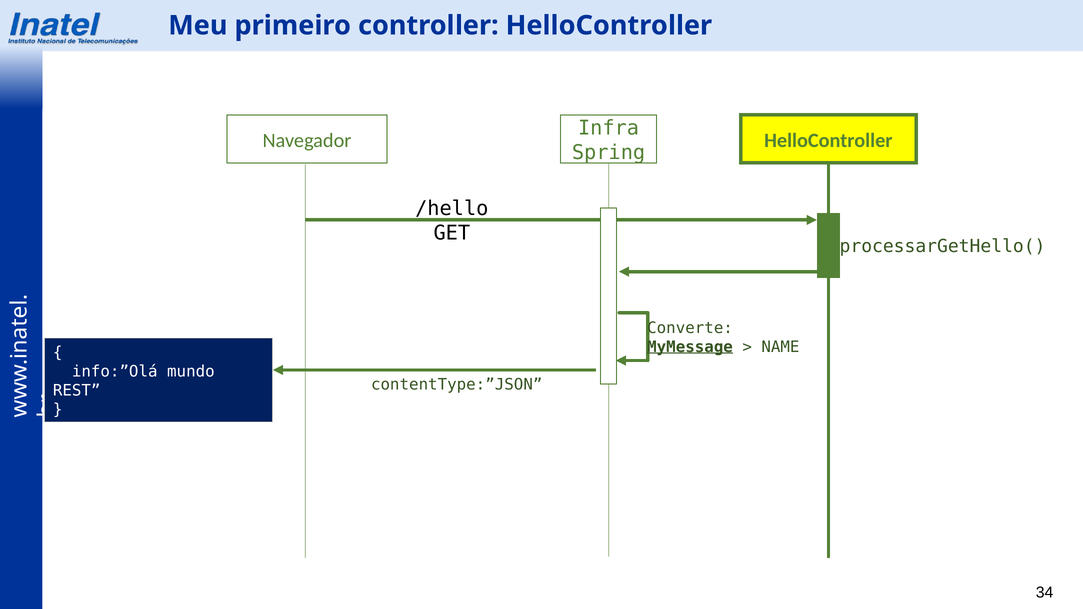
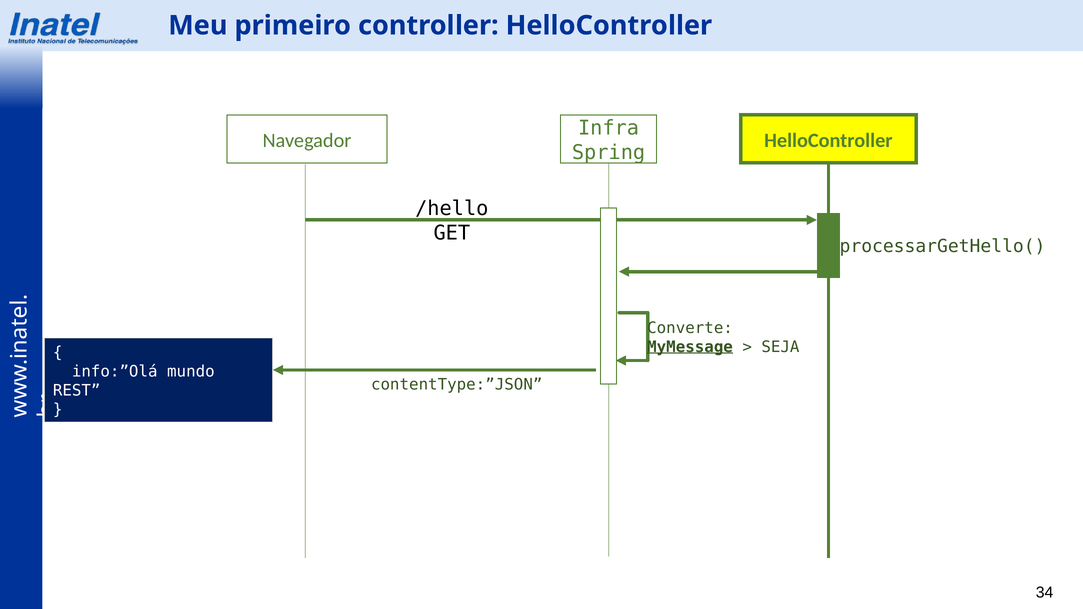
NAME: NAME -> SEJA (780, 347)
